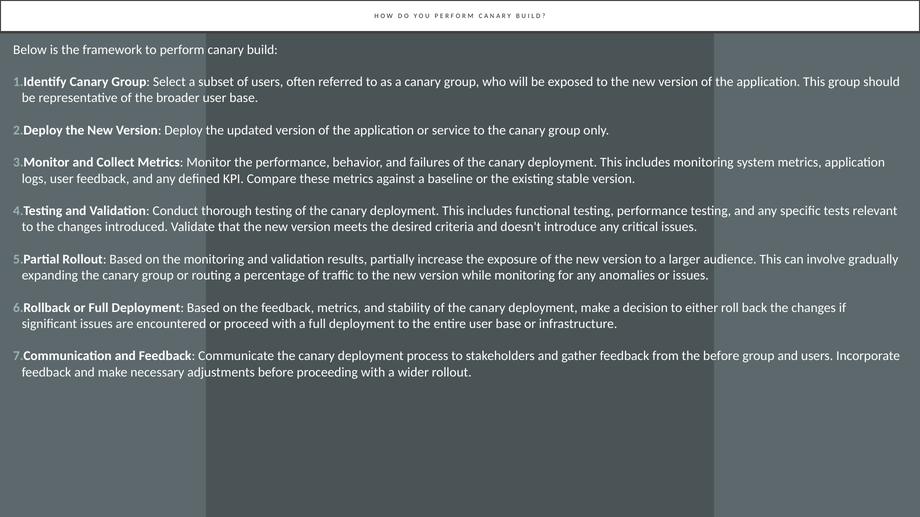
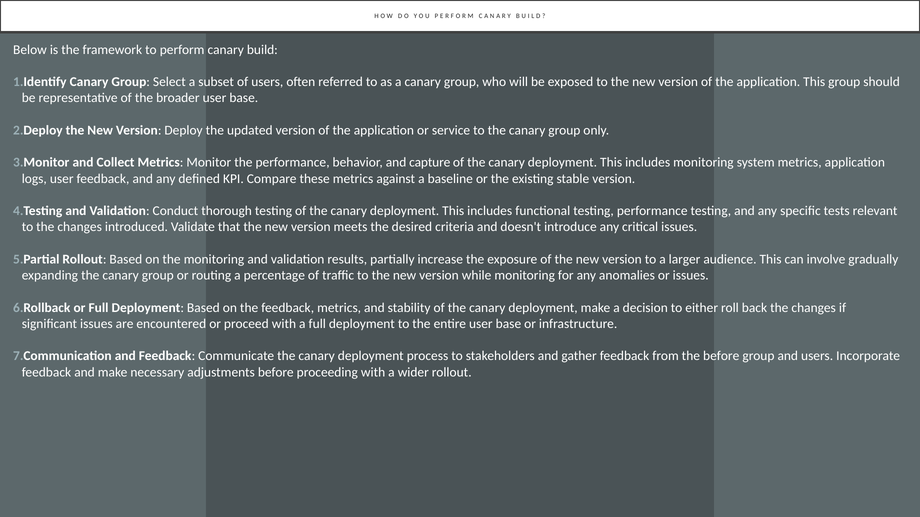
failures: failures -> capture (430, 163)
